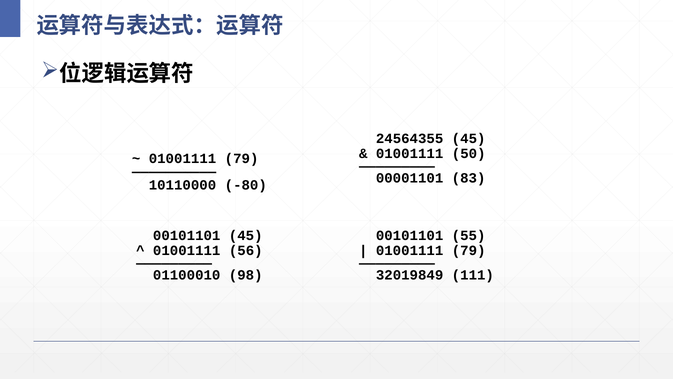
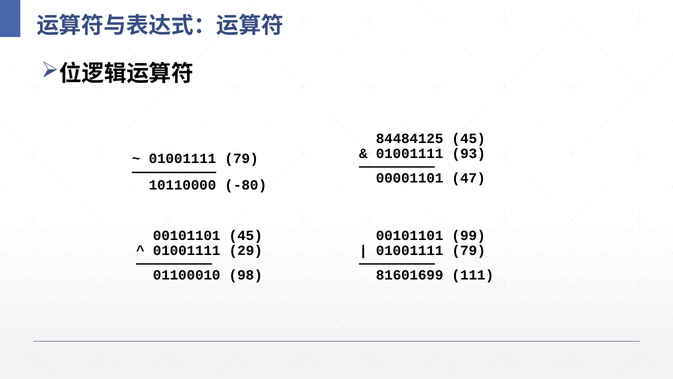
24564355: 24564355 -> 84484125 (410, 139)
50: 50 -> 93 (469, 154)
83: 83 -> 47 (469, 178)
55: 55 -> 99 (469, 235)
56: 56 -> 29 (246, 250)
32019849: 32019849 -> 81601699 (410, 275)
